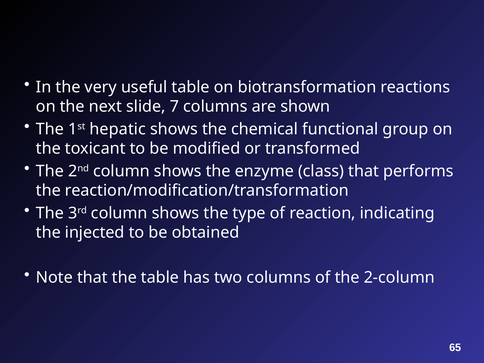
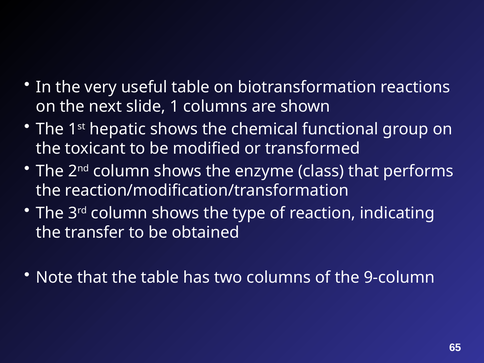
7: 7 -> 1 (174, 107)
injected: injected -> transfer (95, 232)
2-column: 2-column -> 9-column (399, 278)
